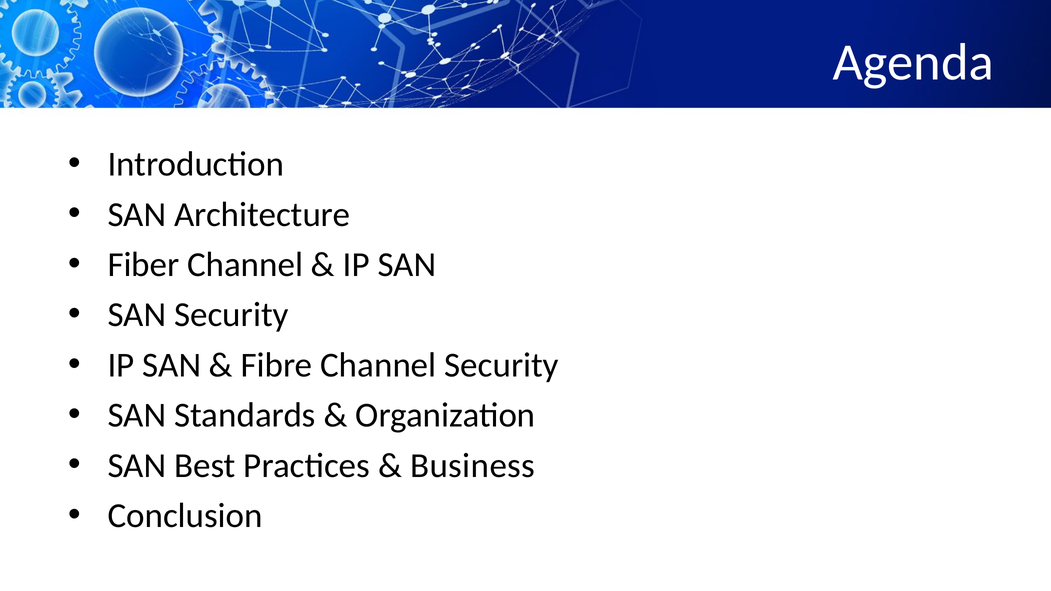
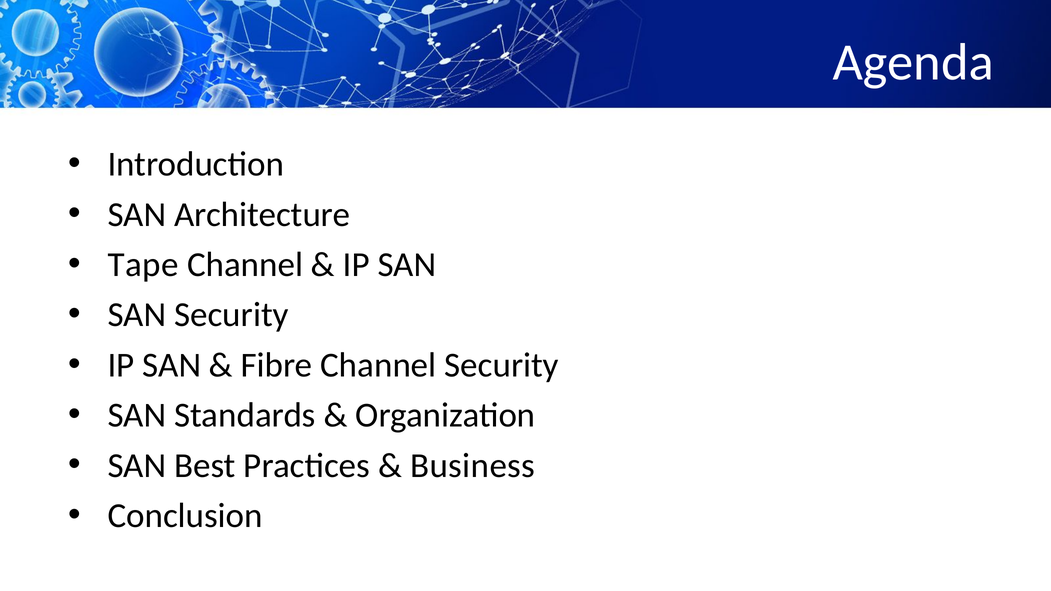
Fiber: Fiber -> Tape (143, 265)
